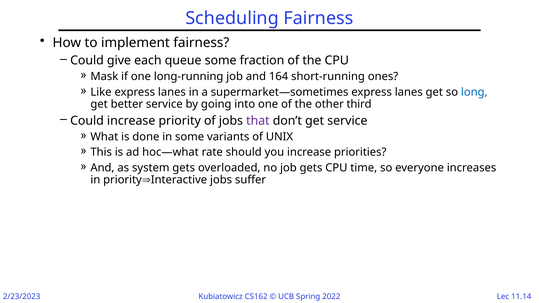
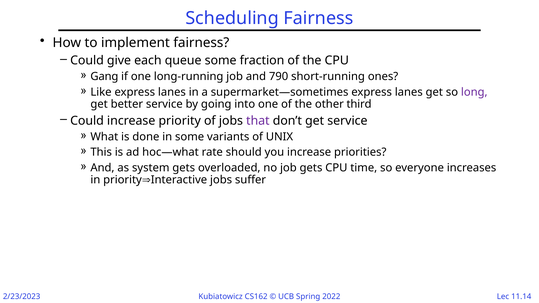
Mask: Mask -> Gang (104, 77)
164: 164 -> 790 (279, 77)
long colour: blue -> purple (474, 92)
